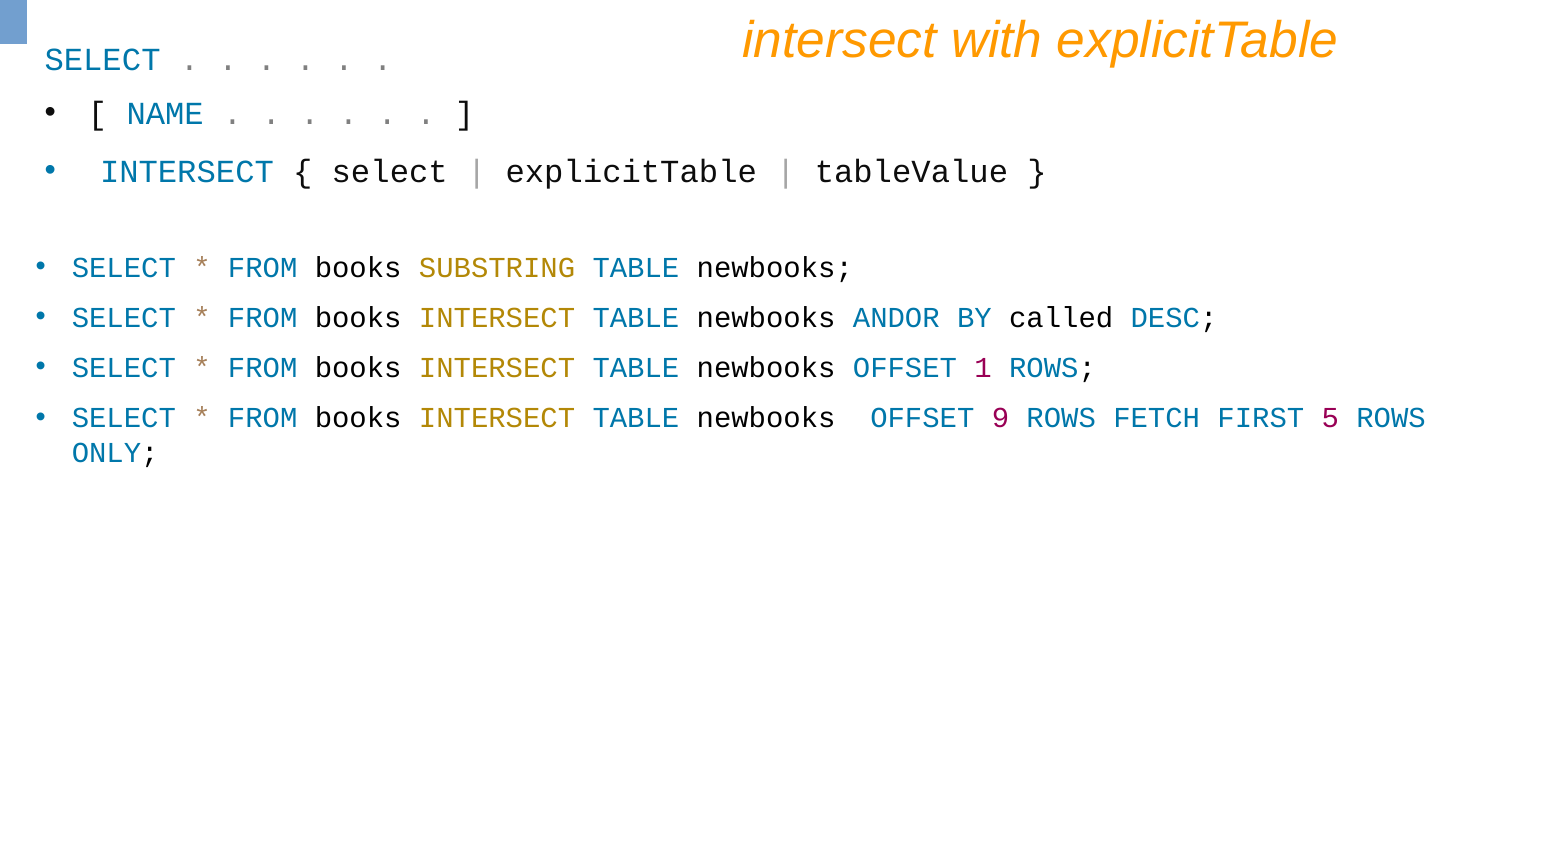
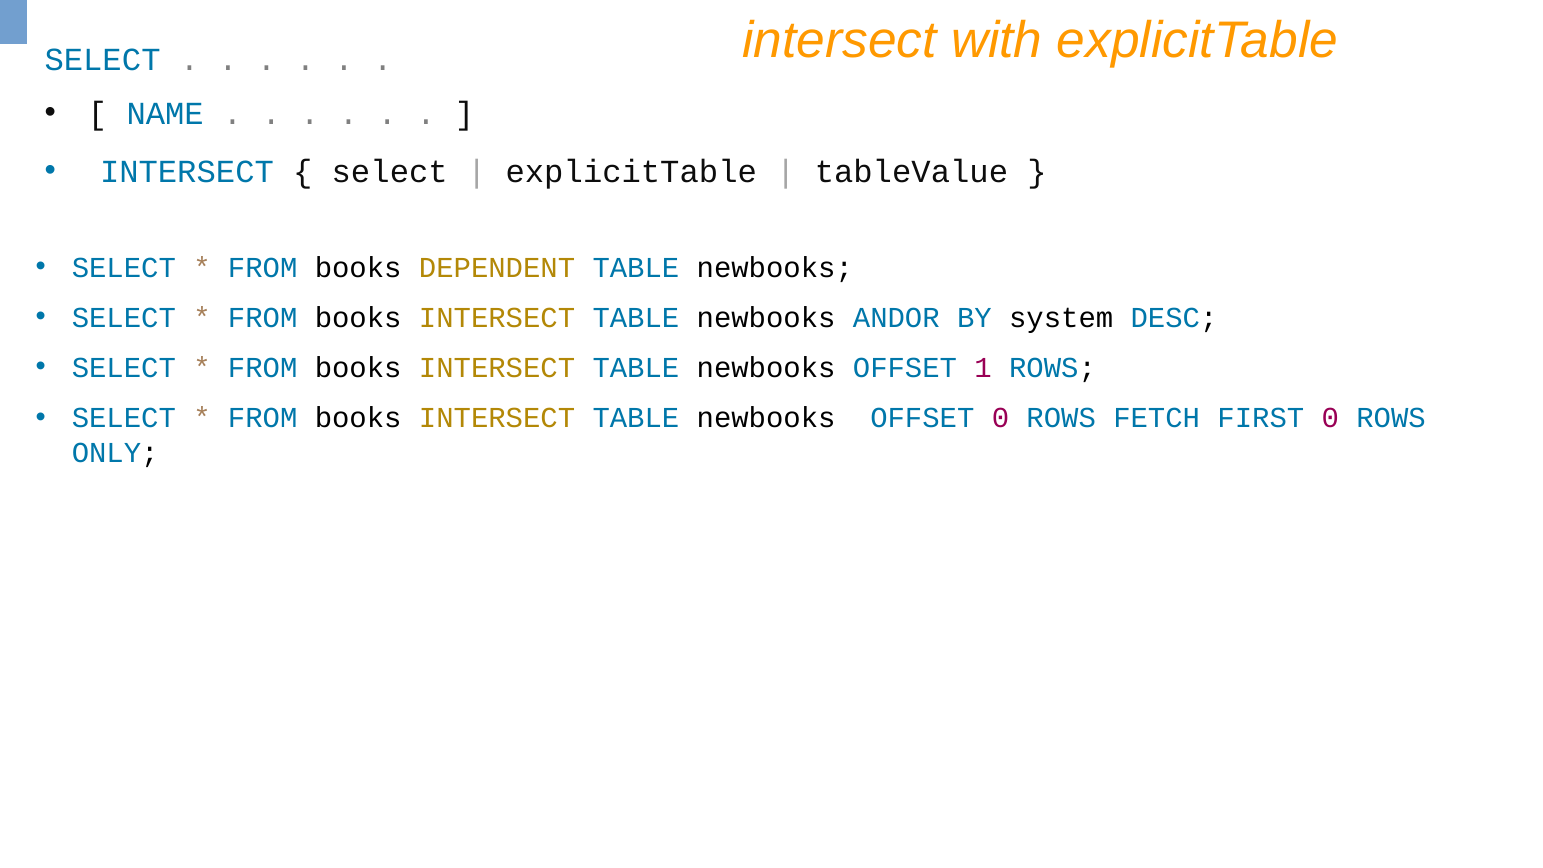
SUBSTRING: SUBSTRING -> DEPENDENT (497, 268)
called: called -> system (1061, 318)
OFFSET 9: 9 -> 0 (1000, 418)
FIRST 5: 5 -> 0 (1330, 418)
